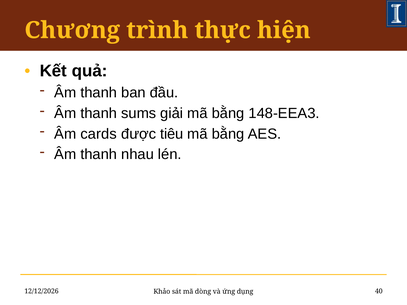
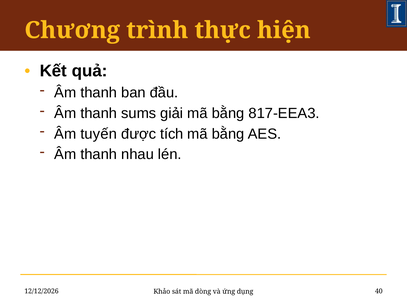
148-EEA3: 148-EEA3 -> 817-EEA3 (284, 113)
cards: cards -> tuyến (99, 134)
tiêu: tiêu -> tích (172, 134)
